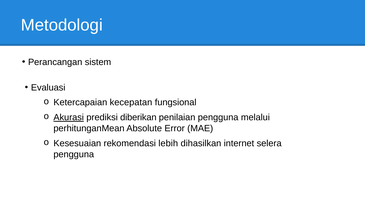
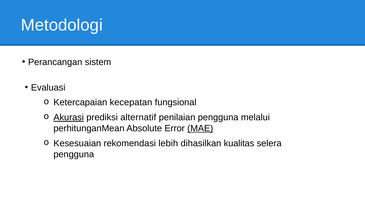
diberikan: diberikan -> alternatif (138, 118)
MAE underline: none -> present (200, 129)
internet: internet -> kualitas (239, 144)
